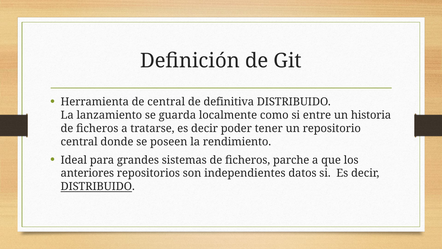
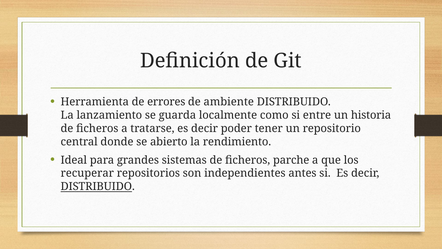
de central: central -> errores (166, 102)
definitiva: definitiva -> ambiente (229, 102)
poseen: poseen -> abierto (169, 142)
anteriores: anteriores -> recuperar (87, 173)
datos: datos -> antes (302, 173)
